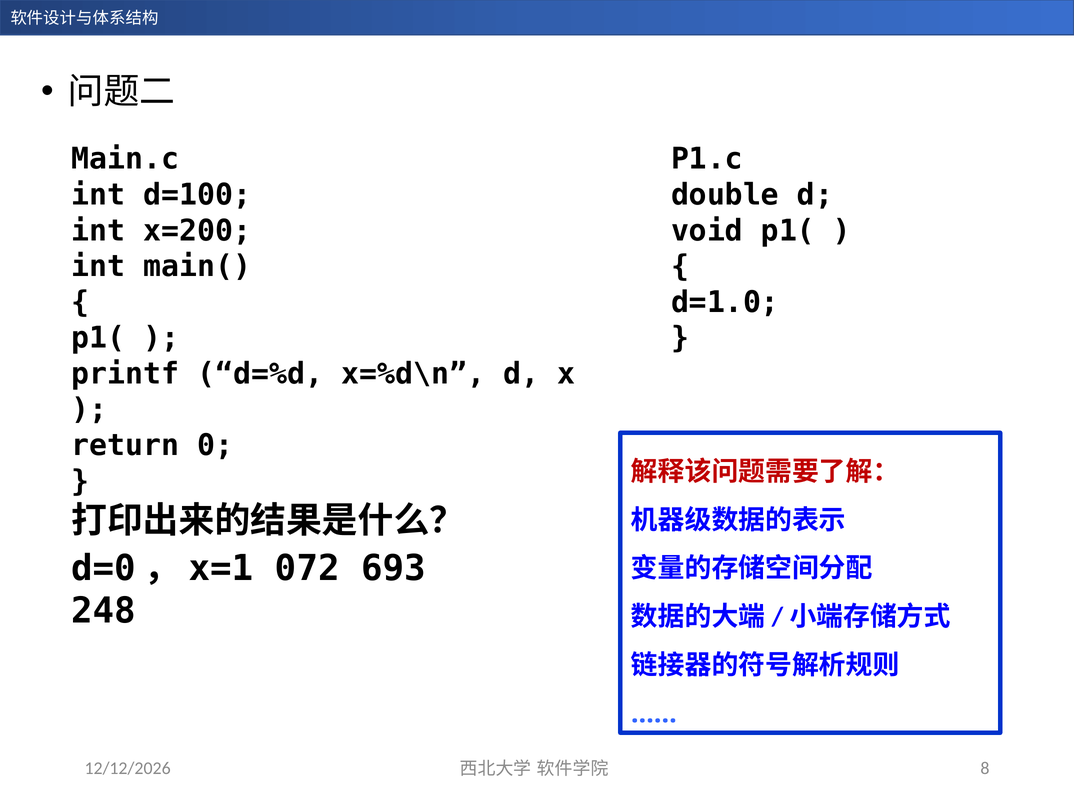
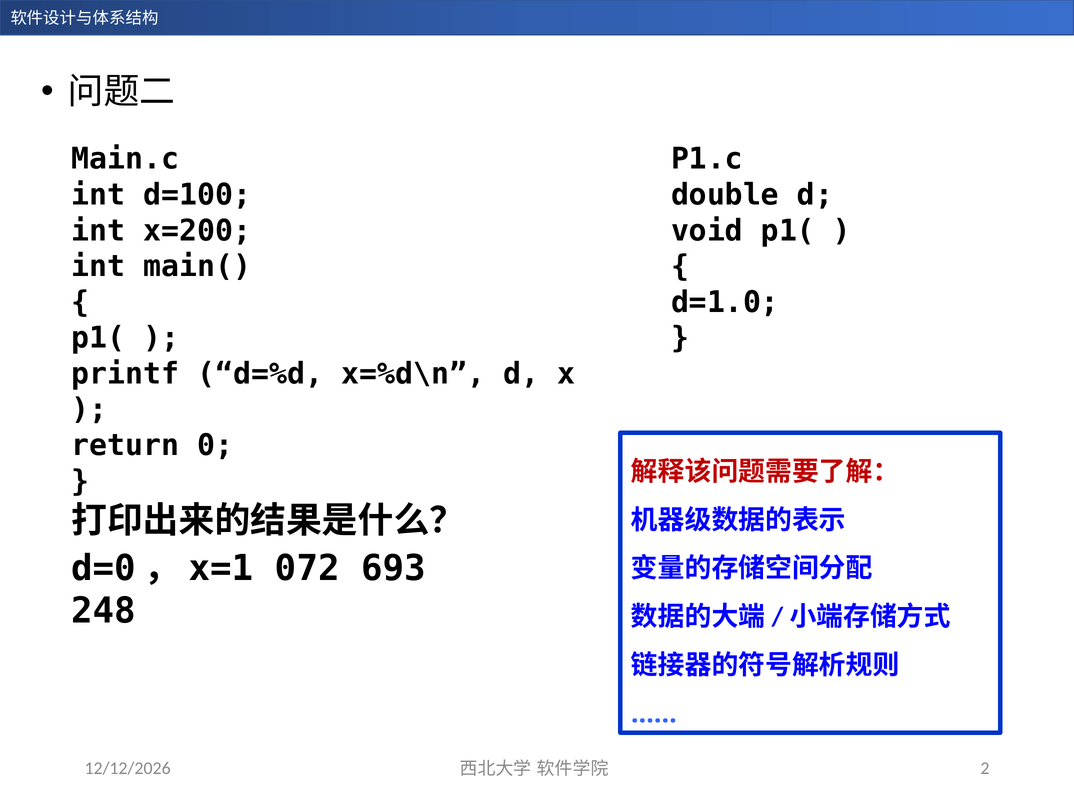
8: 8 -> 2 (985, 769)
